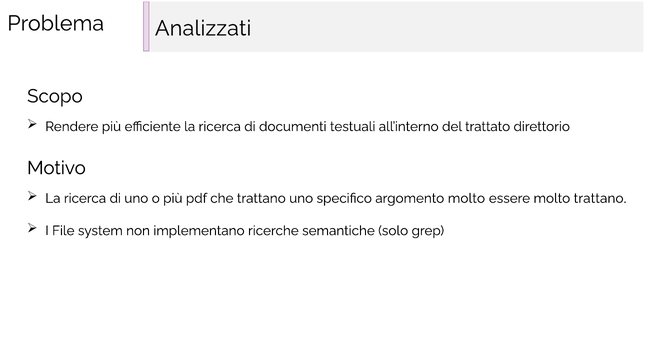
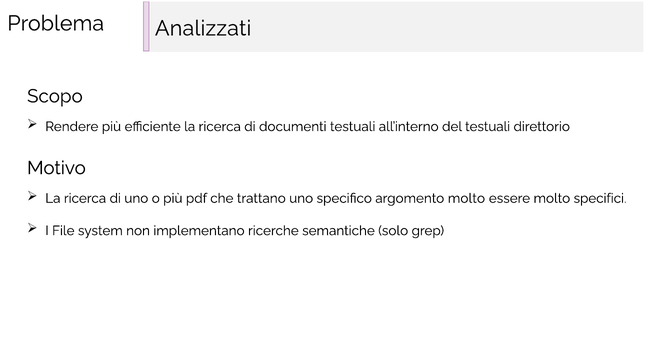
del trattato: trattato -> testuali (488, 127)
molto trattano: trattano -> specifici (600, 198)
